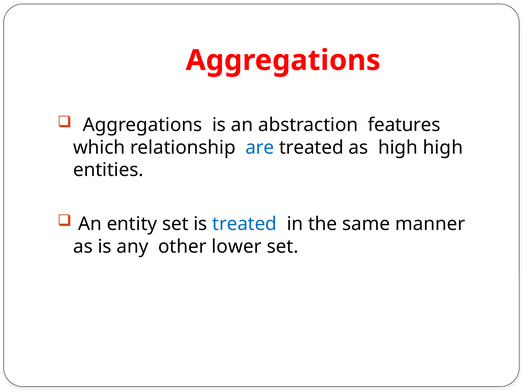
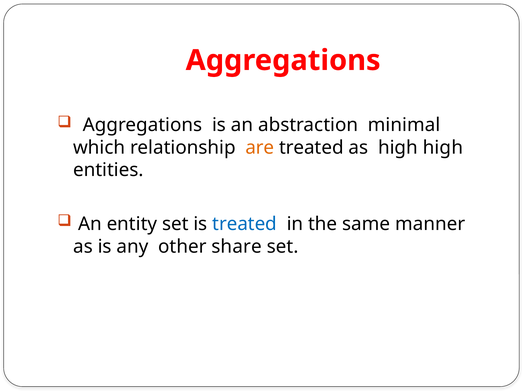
features: features -> minimal (404, 125)
are colour: blue -> orange (260, 148)
lower: lower -> share (237, 247)
